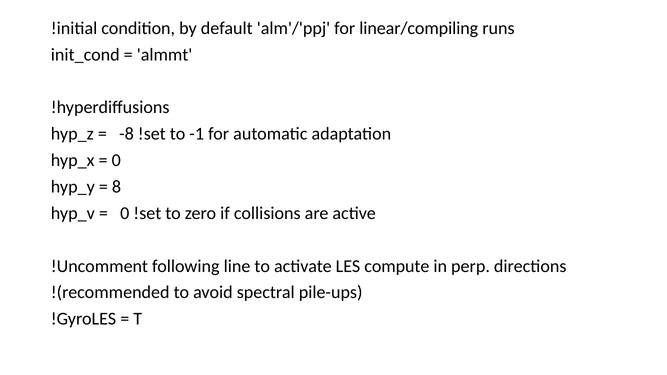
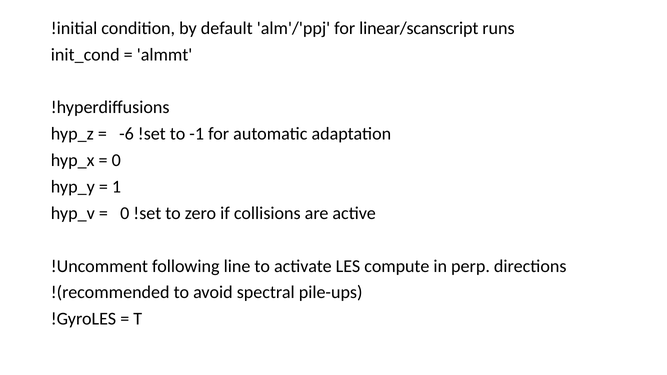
linear/compiling: linear/compiling -> linear/scanscript (419, 28)
-8: -8 -> -6 (126, 134)
8: 8 -> 1 (117, 187)
